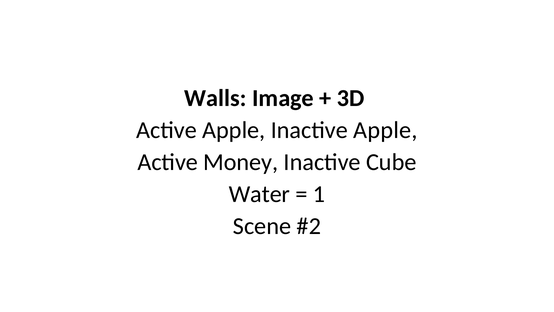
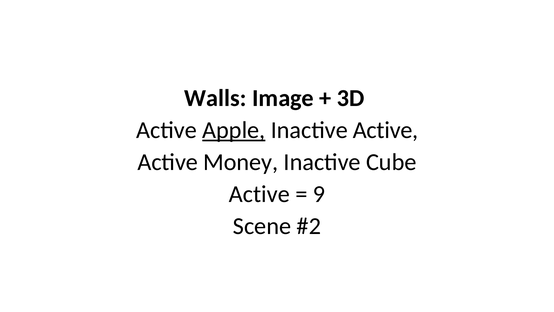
Apple underline: none -> present (234, 130)
Inactive Apple: Apple -> Active (386, 130)
Water: Water -> Active (259, 194)
1: 1 -> 9 (319, 194)
